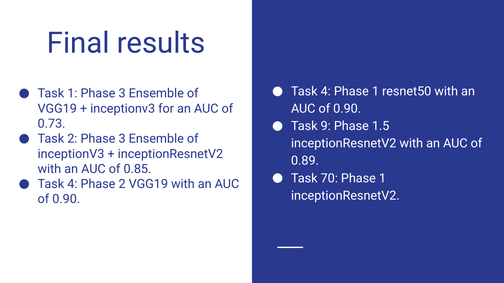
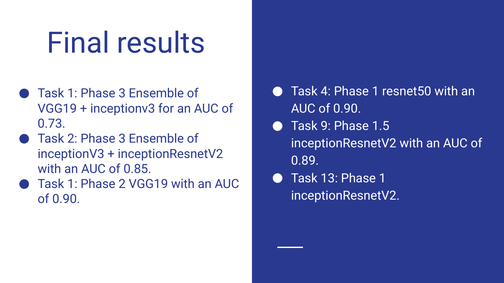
70: 70 -> 13 (329, 179)
4: 4 -> 1 (72, 184)
